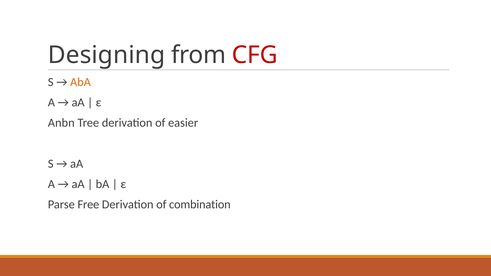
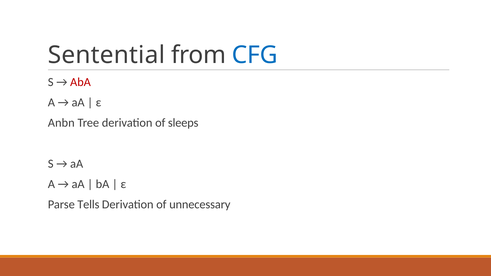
Designing: Designing -> Sentential (106, 55)
CFG colour: red -> blue (255, 55)
AbA colour: orange -> red (80, 82)
easier: easier -> sleeps (183, 123)
Free: Free -> Tells (88, 205)
combination: combination -> unnecessary (200, 205)
